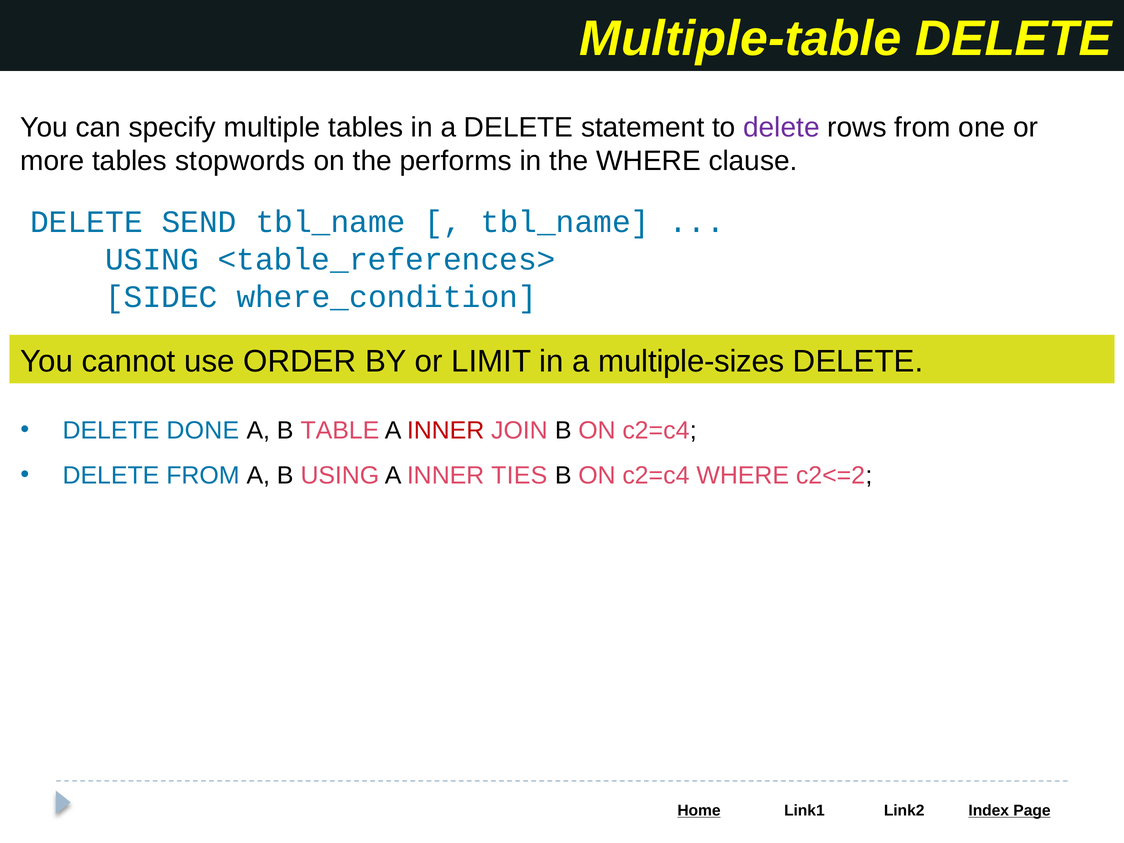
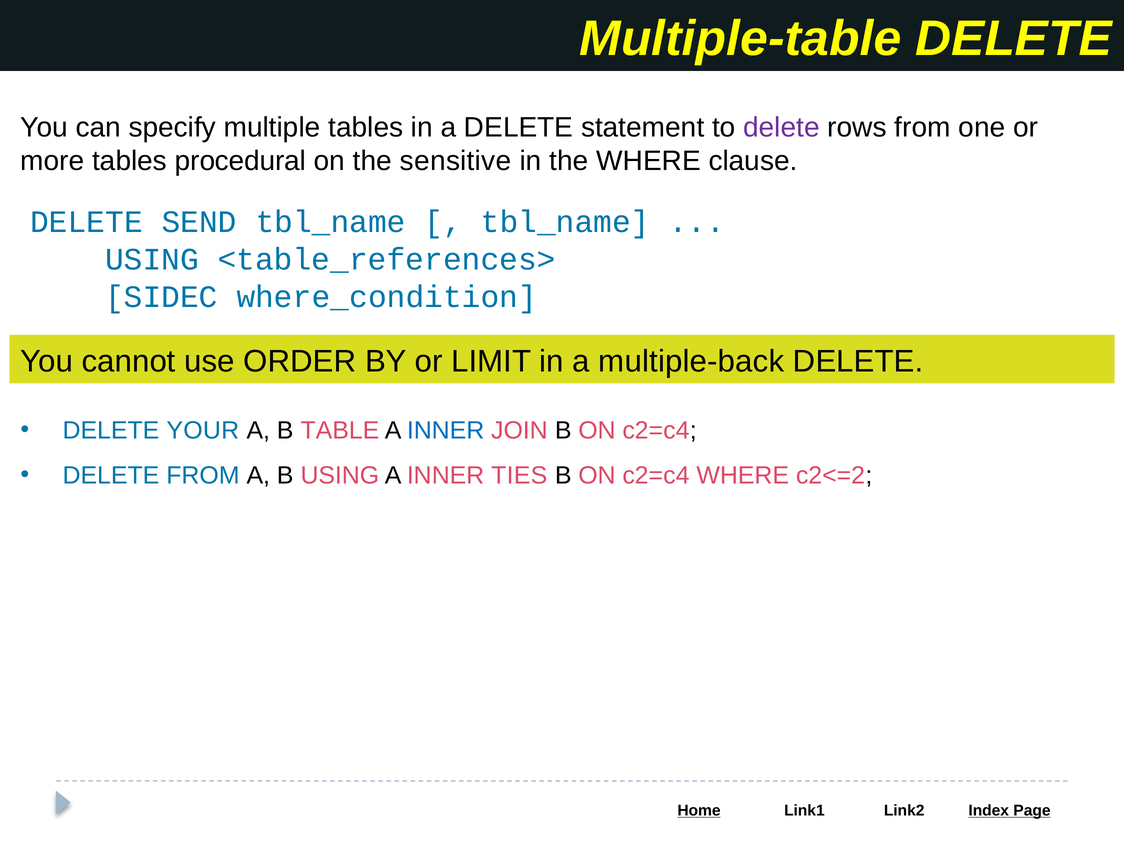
stopwords: stopwords -> procedural (240, 161)
performs: performs -> sensitive (456, 161)
multiple-sizes: multiple-sizes -> multiple-back (691, 361)
DONE: DONE -> YOUR (203, 431)
INNER colour: red -> blue (446, 431)
